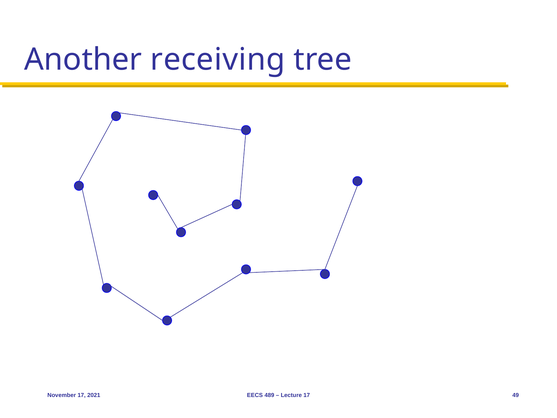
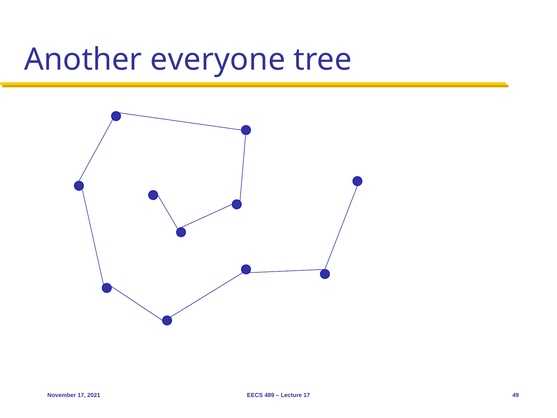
receiving: receiving -> everyone (218, 60)
